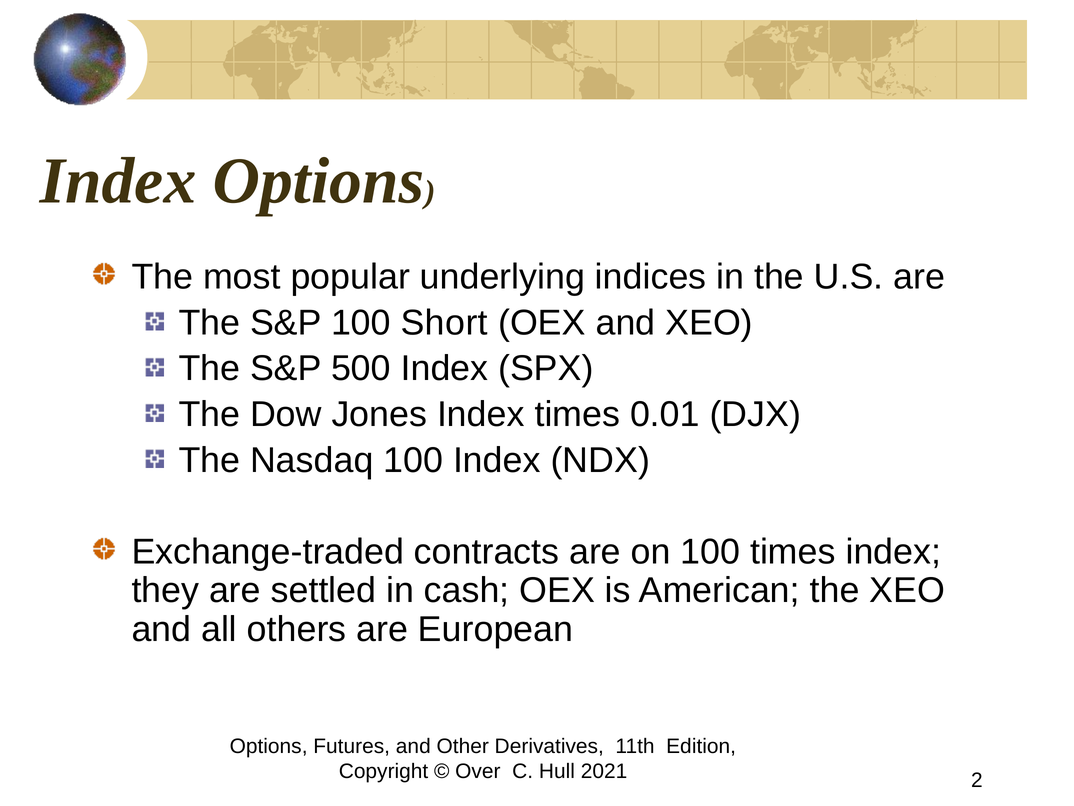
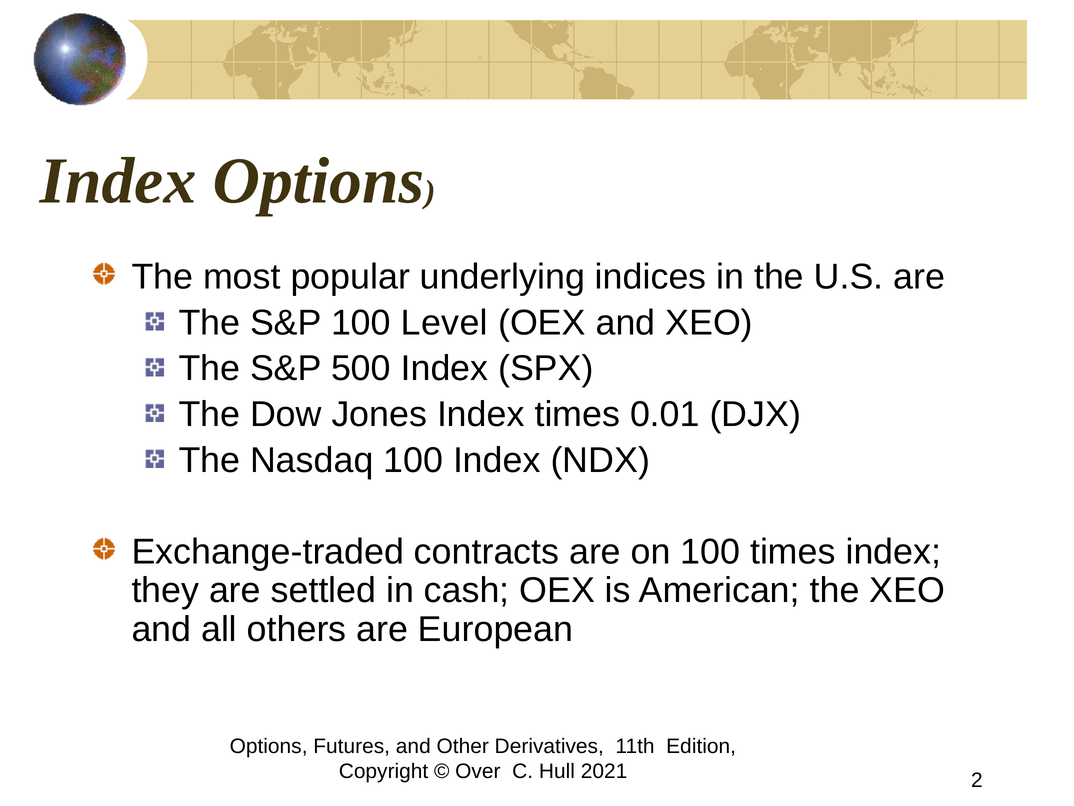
Short: Short -> Level (444, 323)
